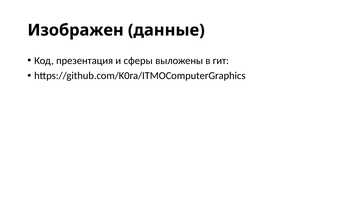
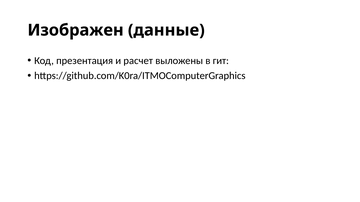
сферы: сферы -> расчет (138, 61)
